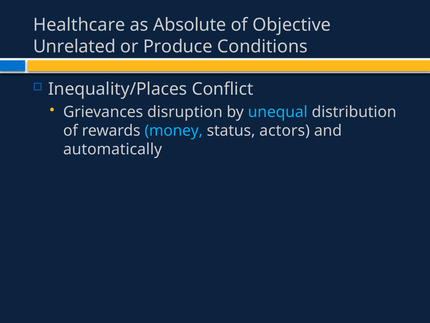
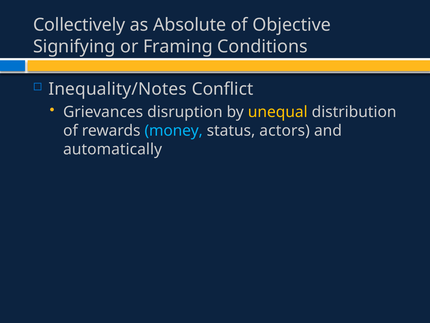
Healthcare: Healthcare -> Collectively (79, 25)
Unrelated: Unrelated -> Signifying (74, 46)
Produce: Produce -> Framing (178, 46)
Inequality/Places: Inequality/Places -> Inequality/Notes (118, 89)
unequal colour: light blue -> yellow (278, 112)
